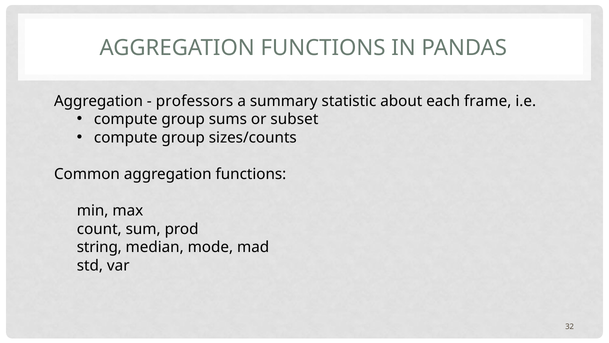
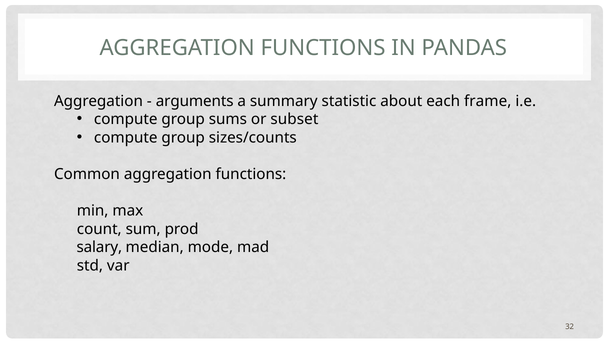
professors: professors -> arguments (195, 101)
string: string -> salary (99, 247)
